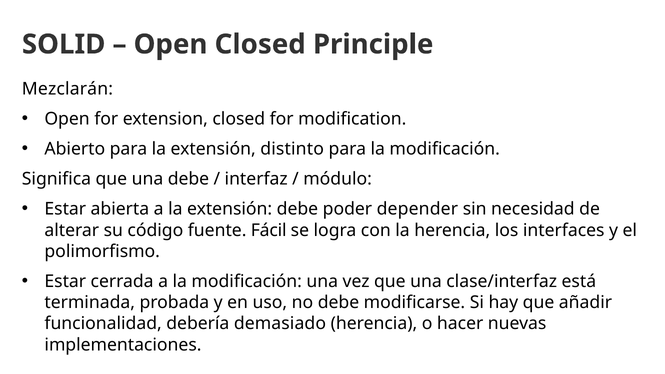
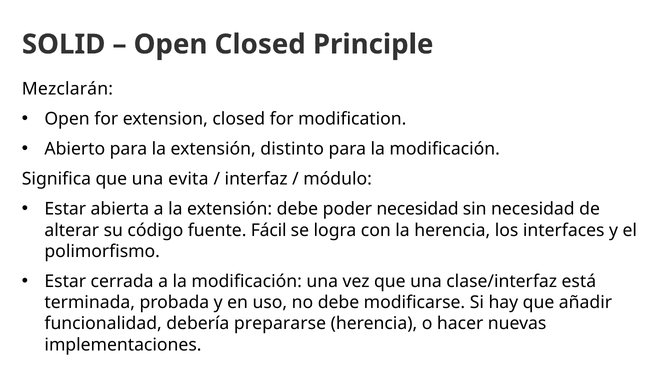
una debe: debe -> evita (188, 179)
poder depender: depender -> necesidad (418, 209)
demasiado: demasiado -> prepararse (280, 324)
